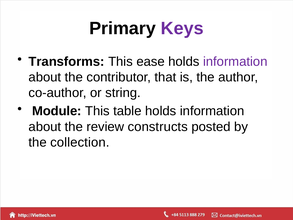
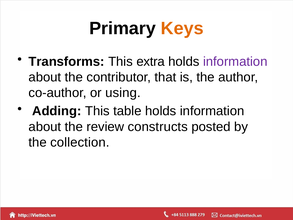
Keys colour: purple -> orange (182, 28)
ease: ease -> extra (151, 61)
string: string -> using (123, 93)
Module: Module -> Adding (57, 111)
